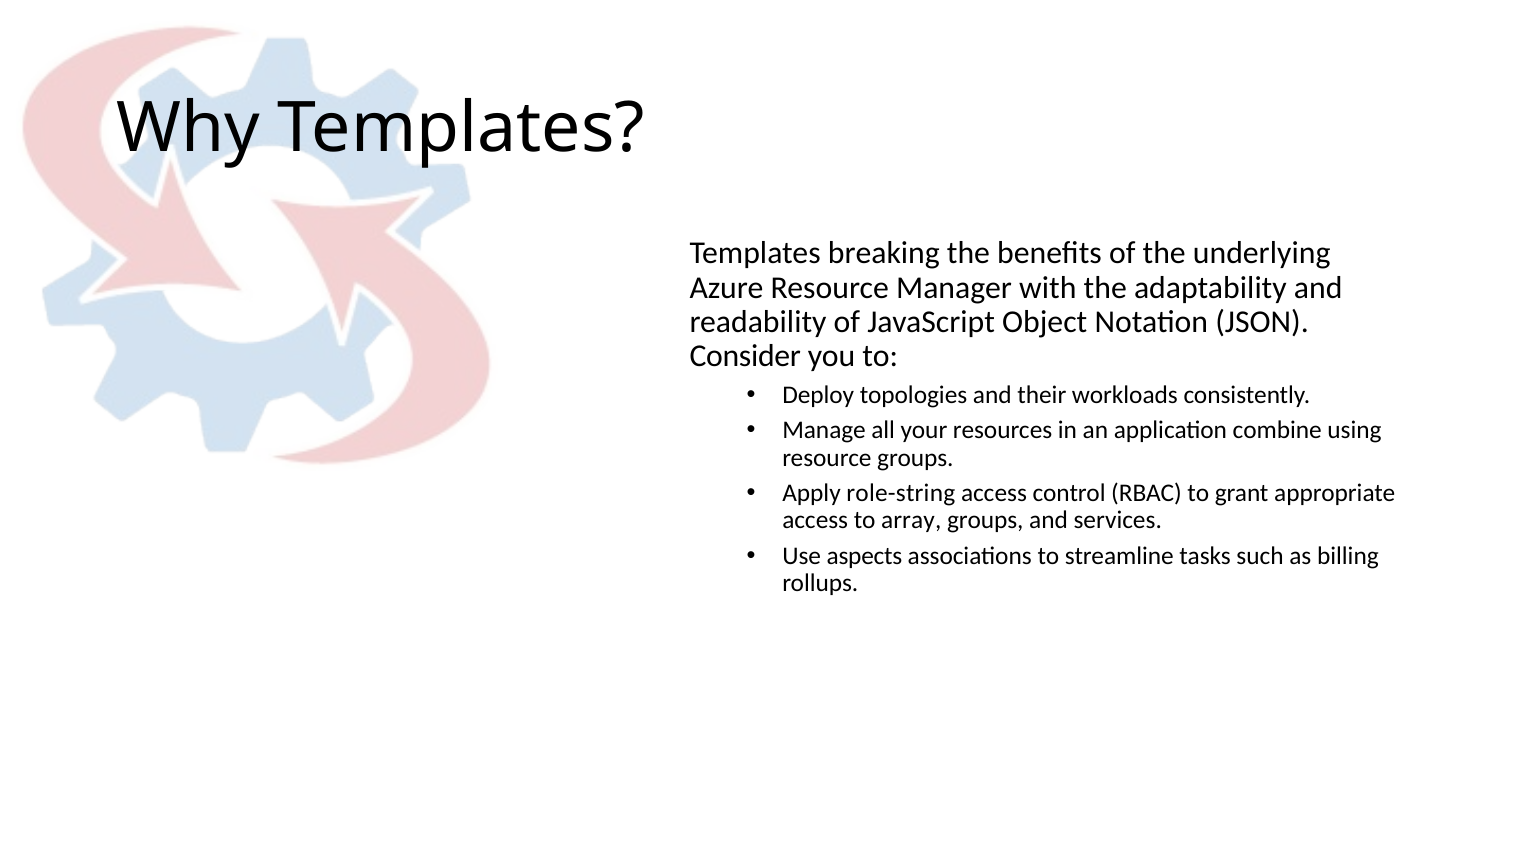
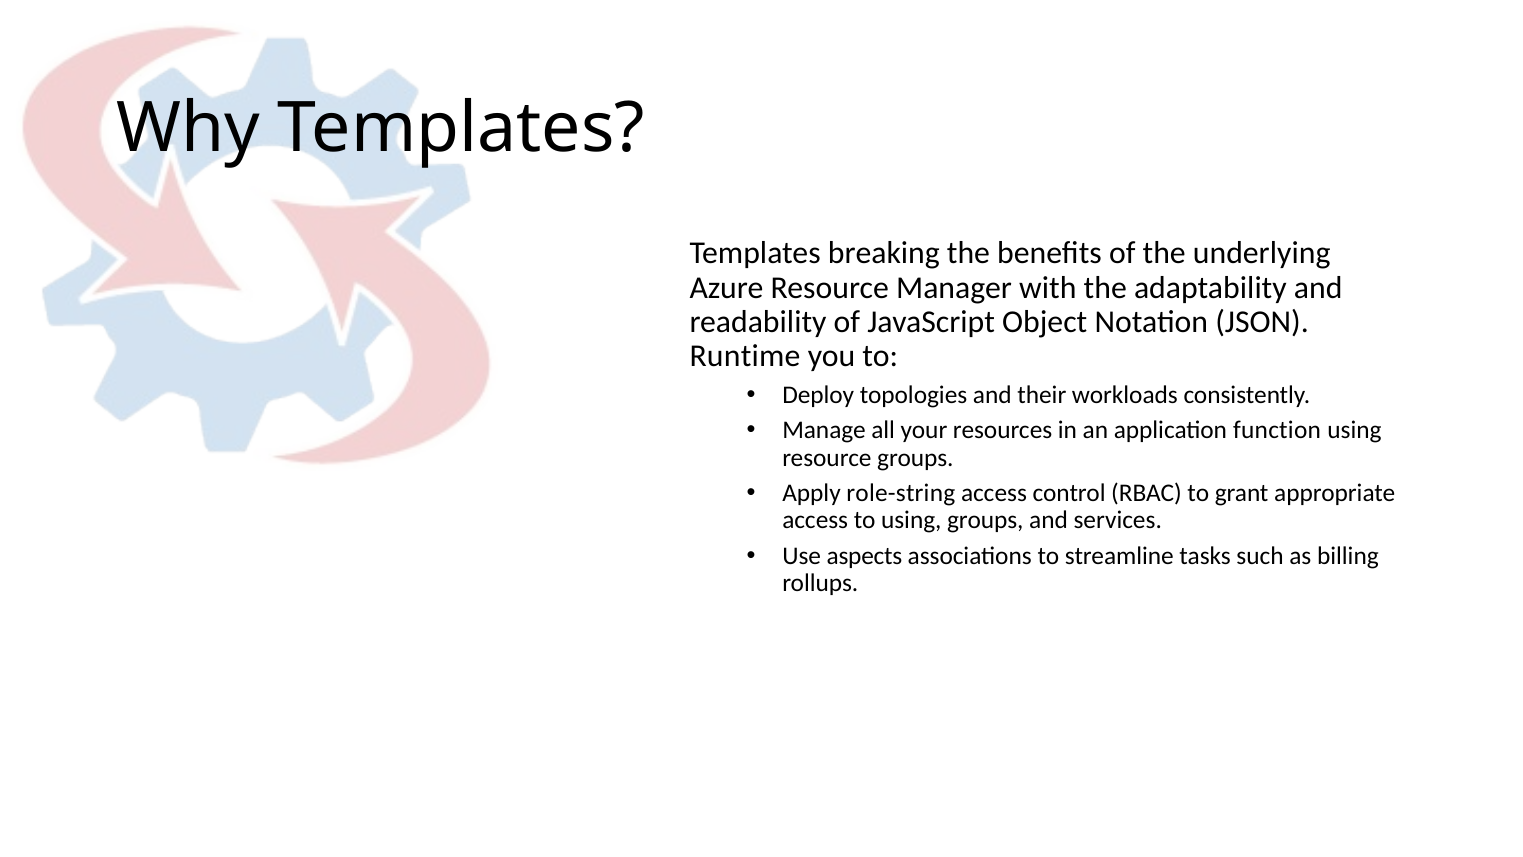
Consider: Consider -> Runtime (745, 356)
combine: combine -> function (1277, 430)
to array: array -> using (911, 520)
